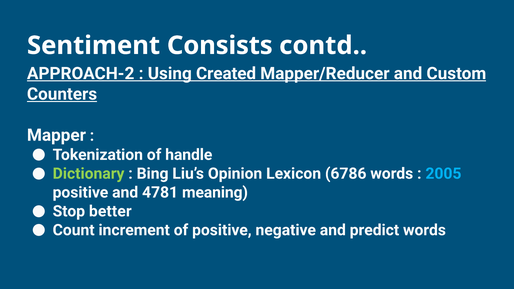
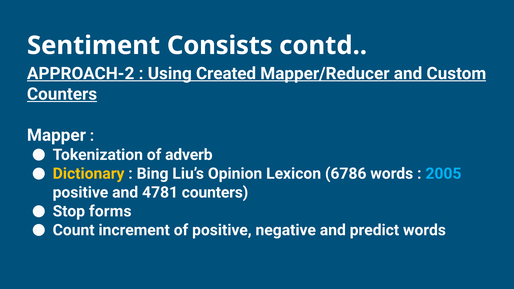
handle: handle -> adverb (189, 155)
Dictionary colour: light green -> yellow (89, 174)
4781 meaning: meaning -> counters (215, 192)
better: better -> forms (110, 211)
